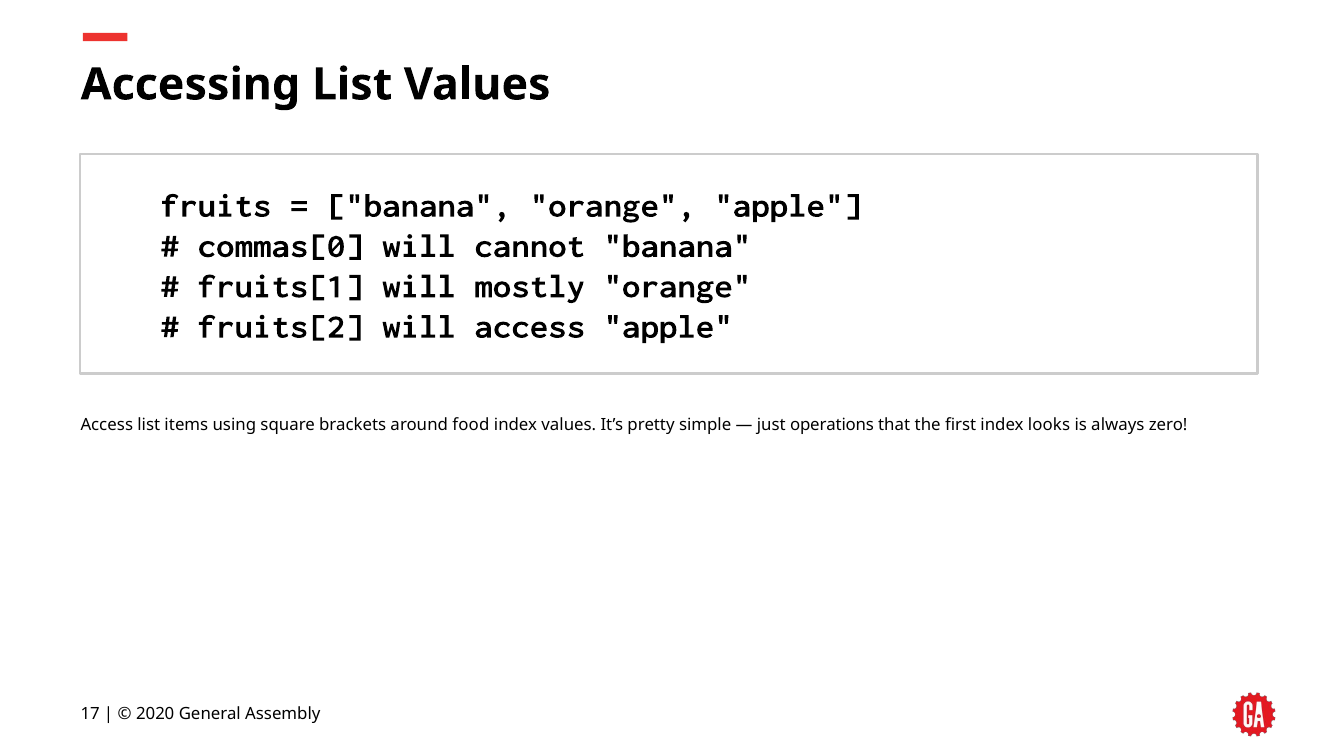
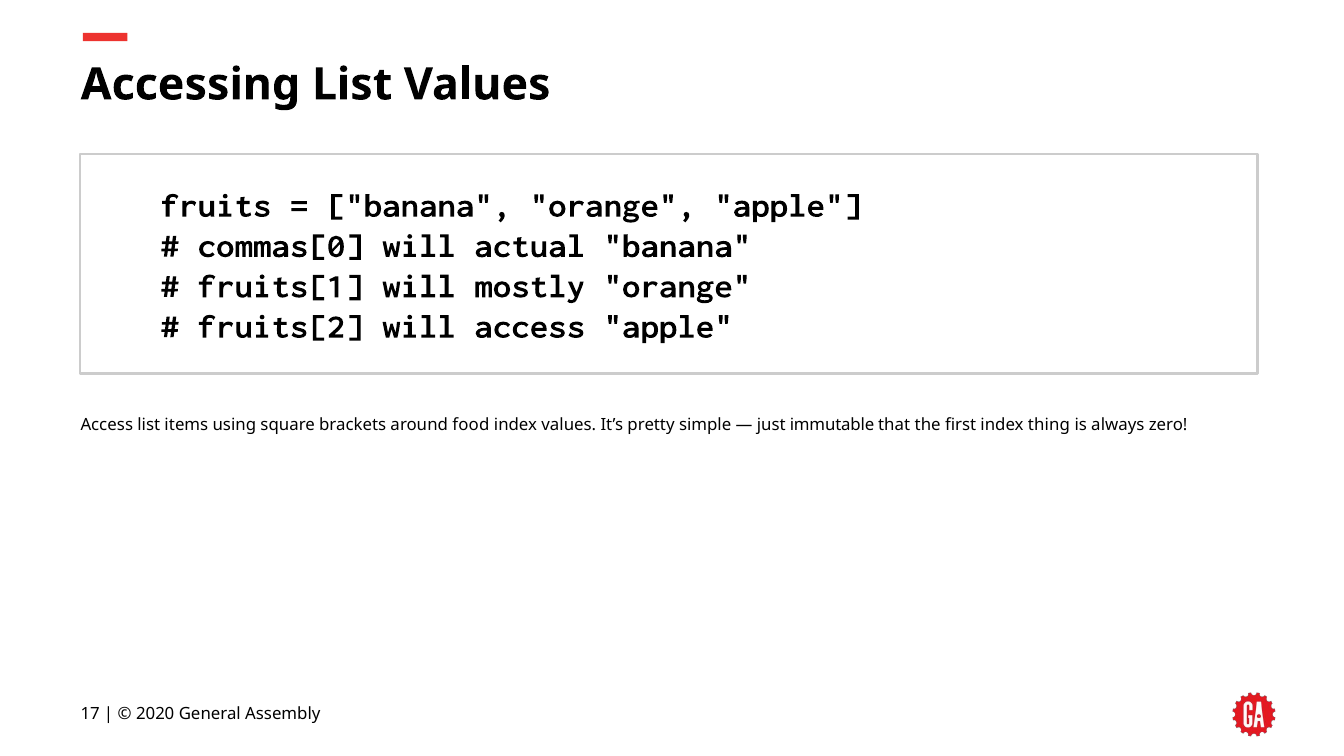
cannot: cannot -> actual (530, 246)
operations: operations -> immutable (832, 425)
looks: looks -> thing (1049, 425)
